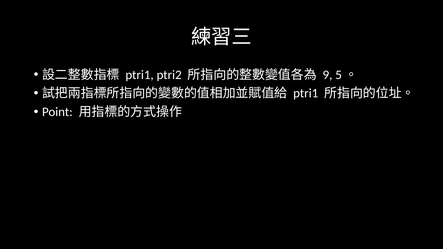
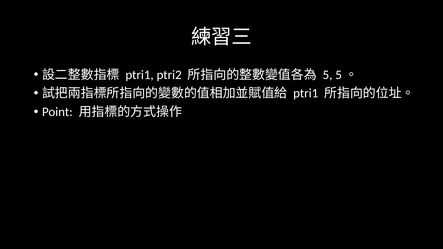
9: 9 -> 5 (328, 75)
